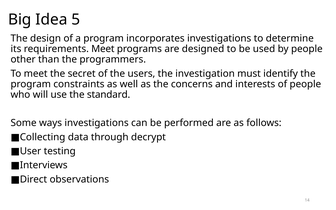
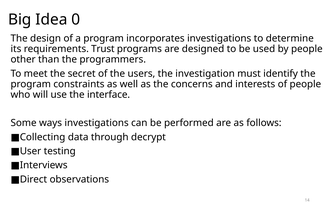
5: 5 -> 0 (76, 19)
requirements Meet: Meet -> Trust (103, 49)
standard: standard -> interface (109, 95)
